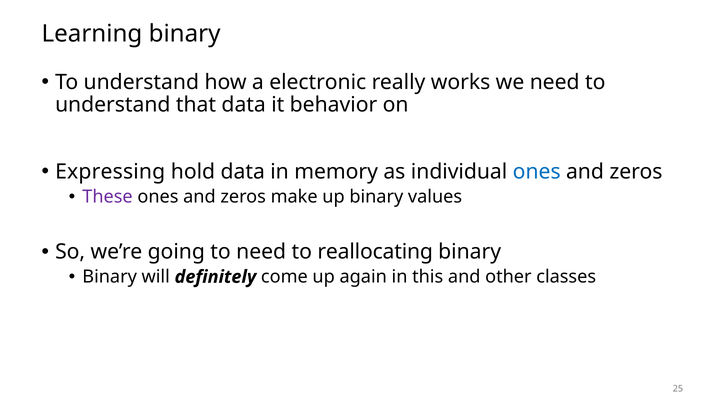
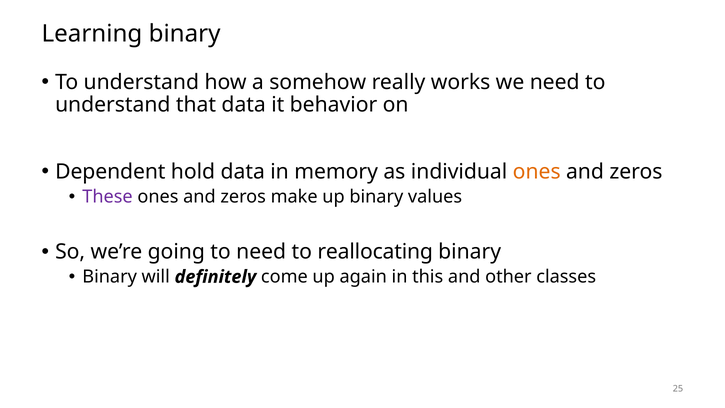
electronic: electronic -> somehow (318, 82)
Expressing: Expressing -> Dependent (110, 172)
ones colour: blue -> orange (537, 172)
